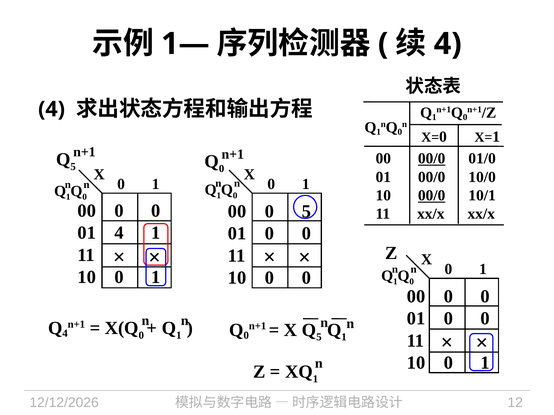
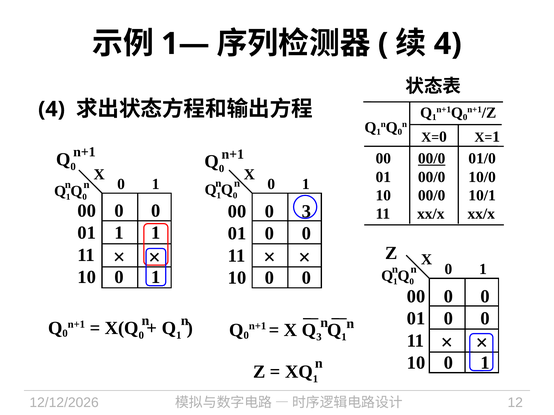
5: 5 -> 0 (73, 167)
00/0 underline: present -> none (432, 196)
0 5: 5 -> 3 (306, 212)
01 4: 4 -> 1 (119, 233)
4: 4 -> 0 (65, 334)
5: 5 -> 3 (319, 338)
